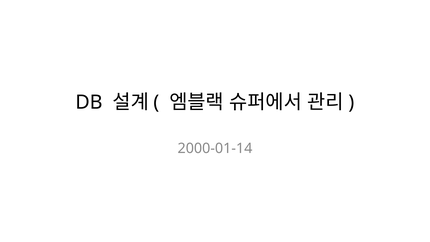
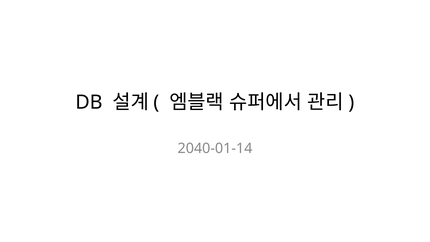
2000-01-14: 2000-01-14 -> 2040-01-14 (215, 148)
